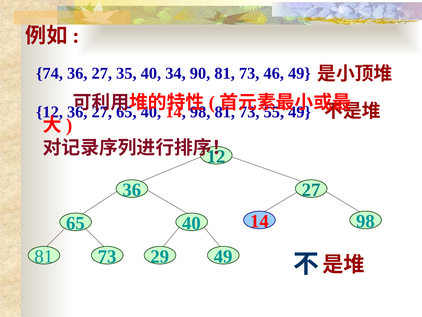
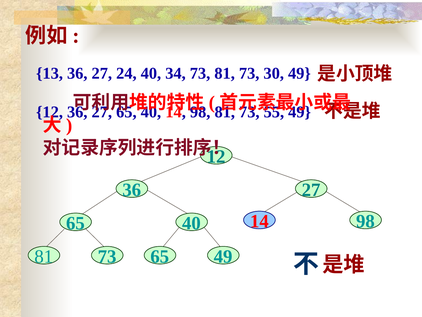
74: 74 -> 13 (50, 73)
35: 35 -> 24 (126, 73)
34 90: 90 -> 73 (200, 73)
46: 46 -> 30 (274, 73)
73 29: 29 -> 65 (160, 256)
